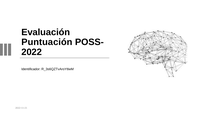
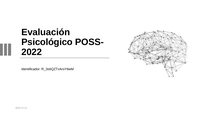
Puntuación: Puntuación -> Psicológico (47, 42)
